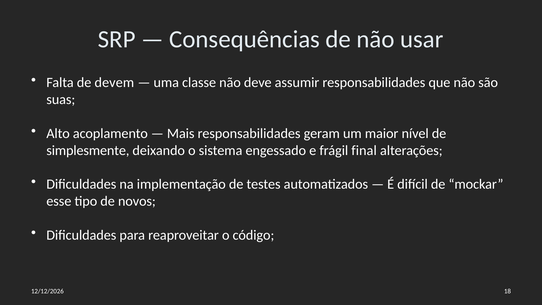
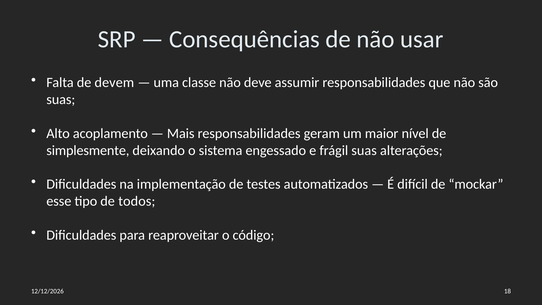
frágil final: final -> suas (364, 150)
novos: novos -> todos (137, 201)
